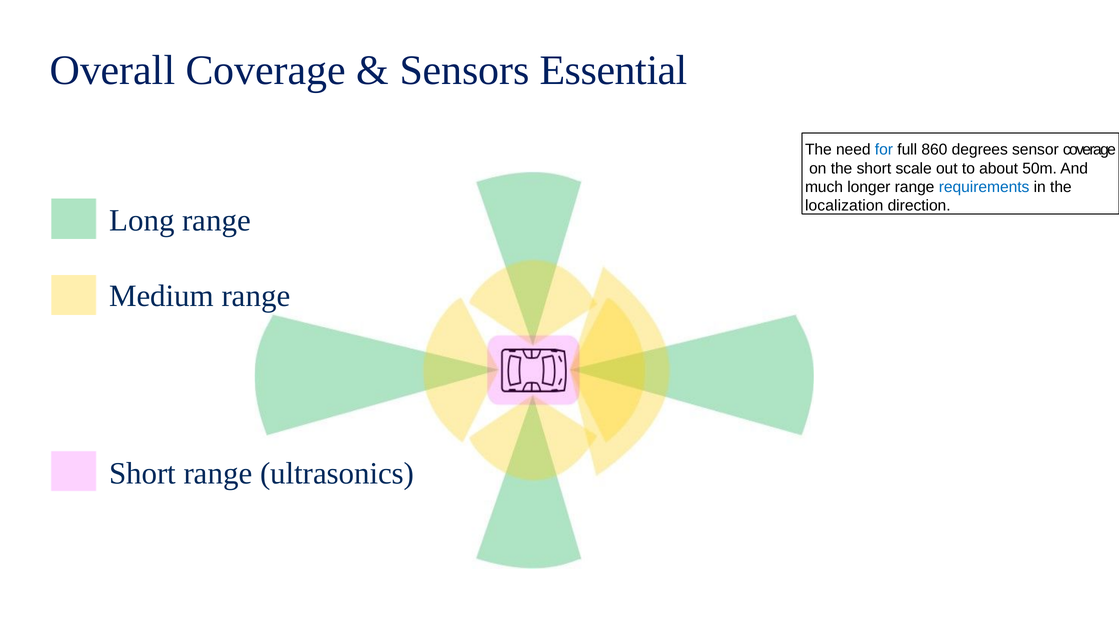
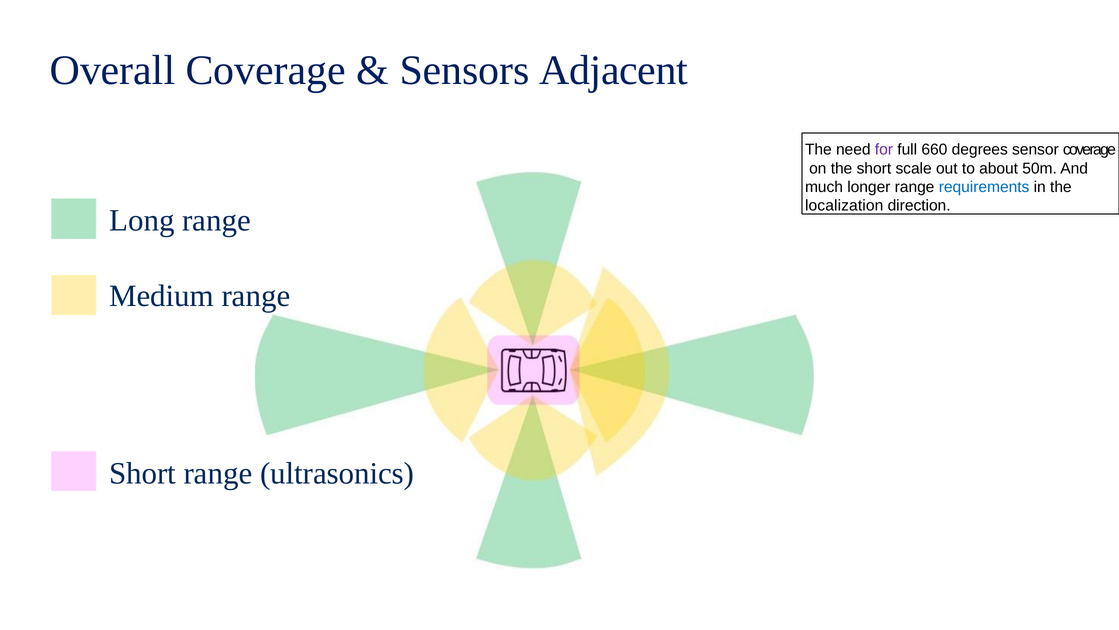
Essential: Essential -> Adjacent (614, 70)
for colour: blue -> purple (884, 150)
860: 860 -> 660 (934, 150)
